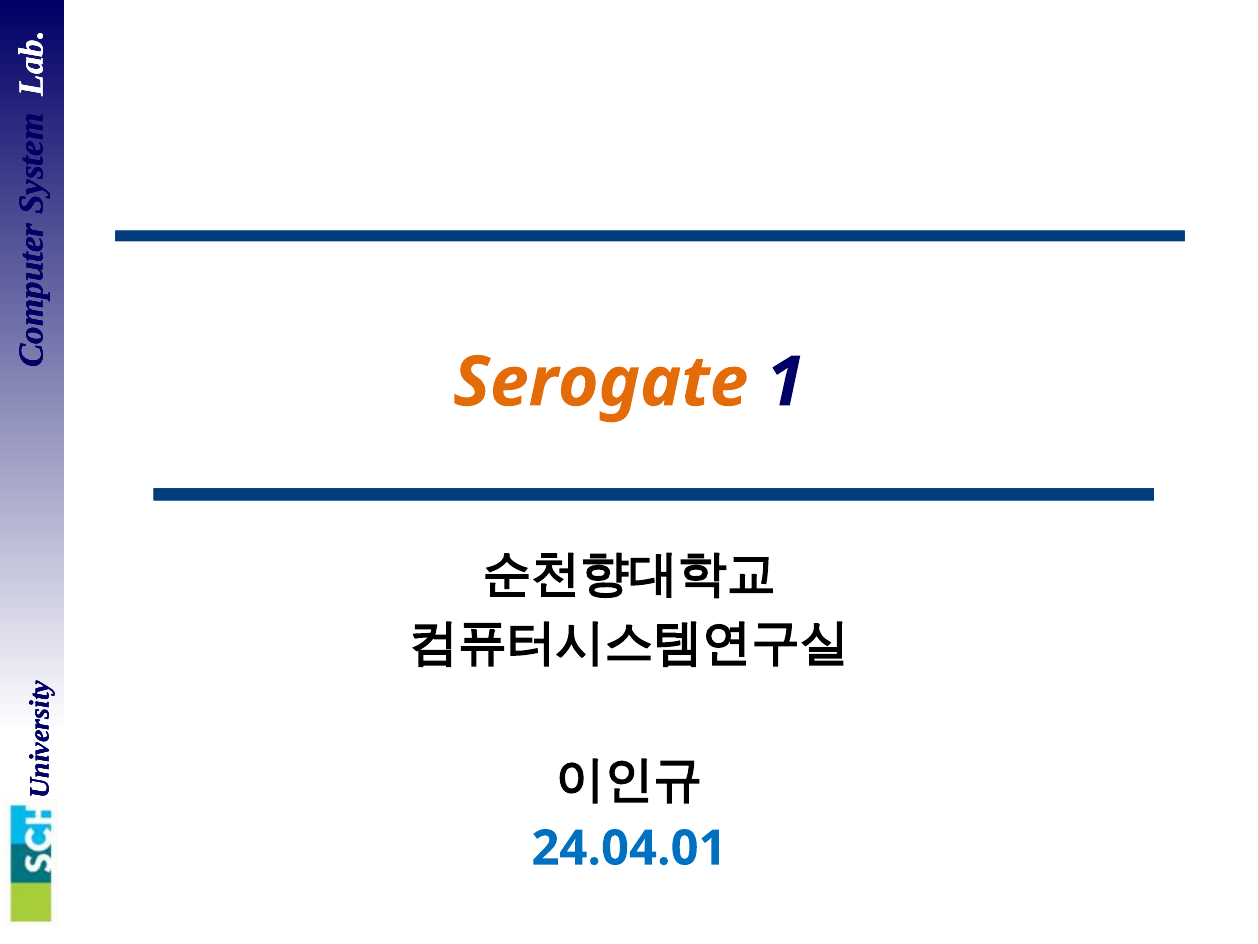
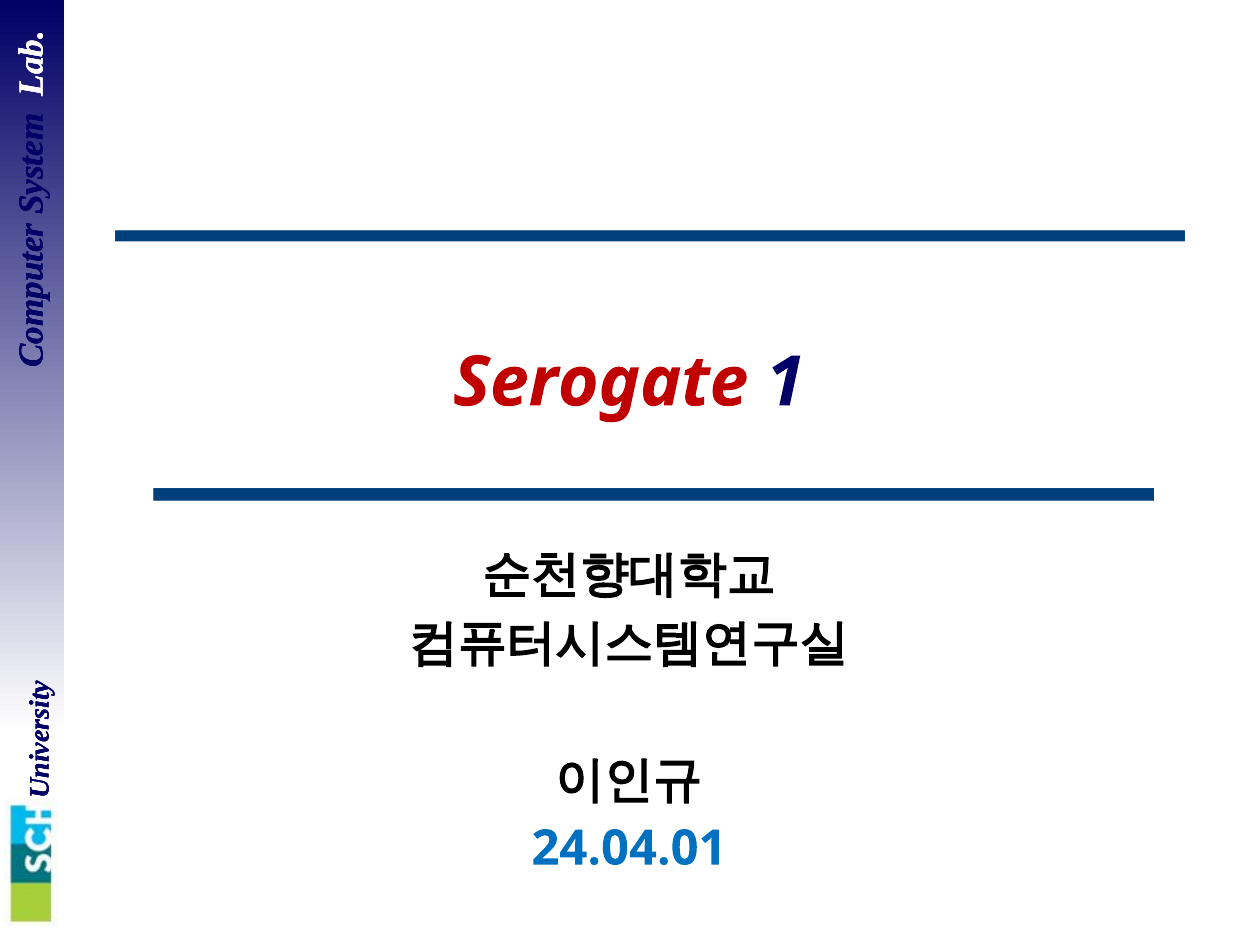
Serogate colour: orange -> red (601, 382)
